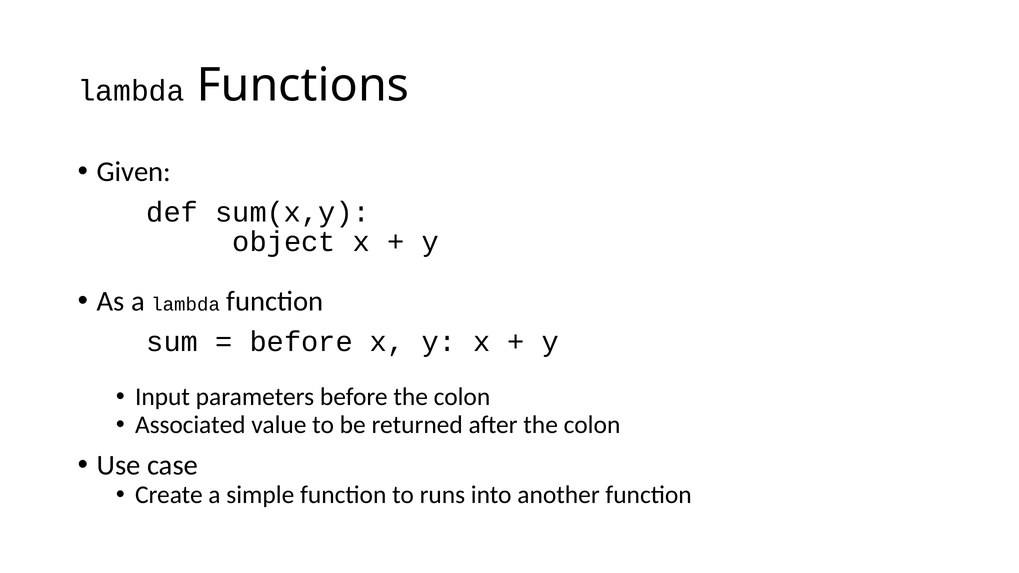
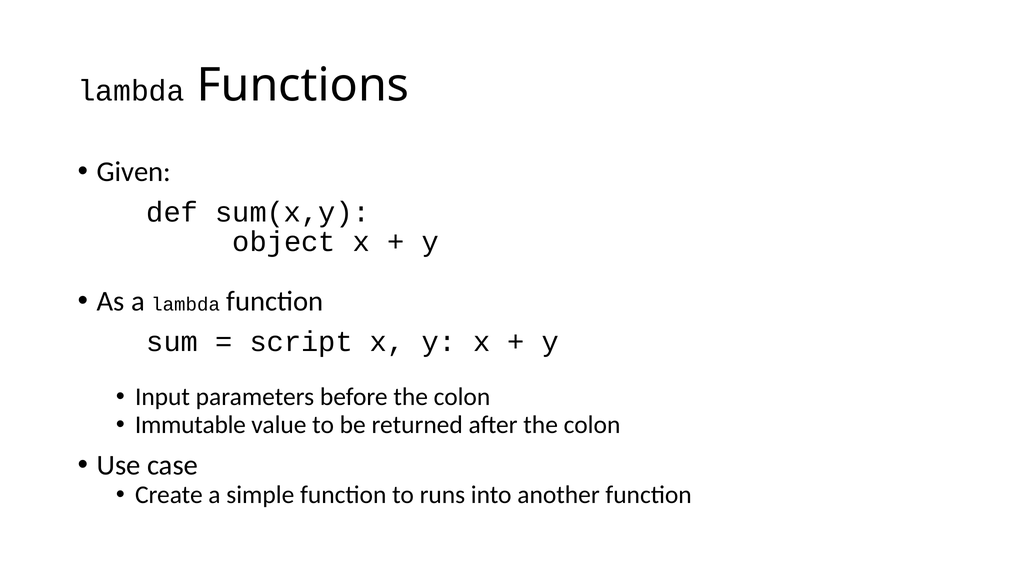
before: before -> script (301, 342)
Associated: Associated -> Immutable (190, 425)
